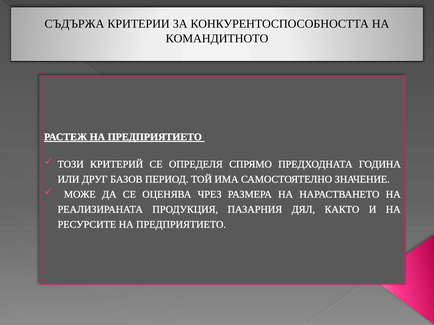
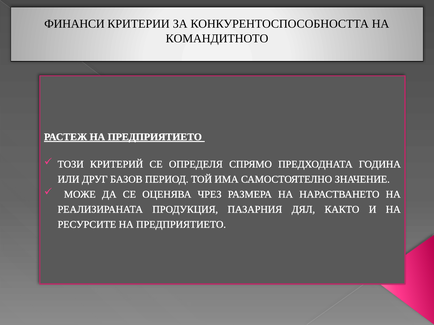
СЪДЪРЖА: СЪДЪРЖА -> ФИНАНСИ (74, 24)
